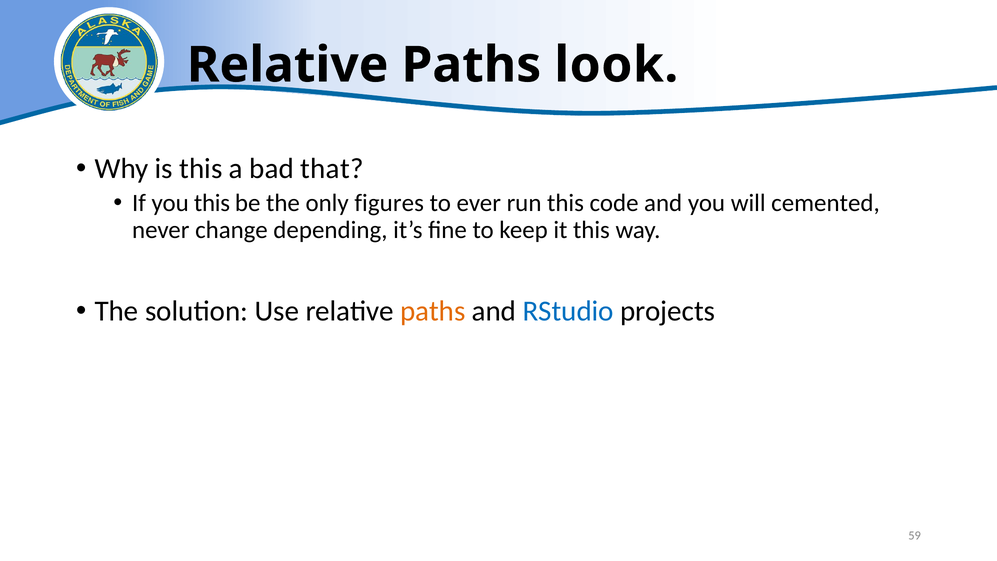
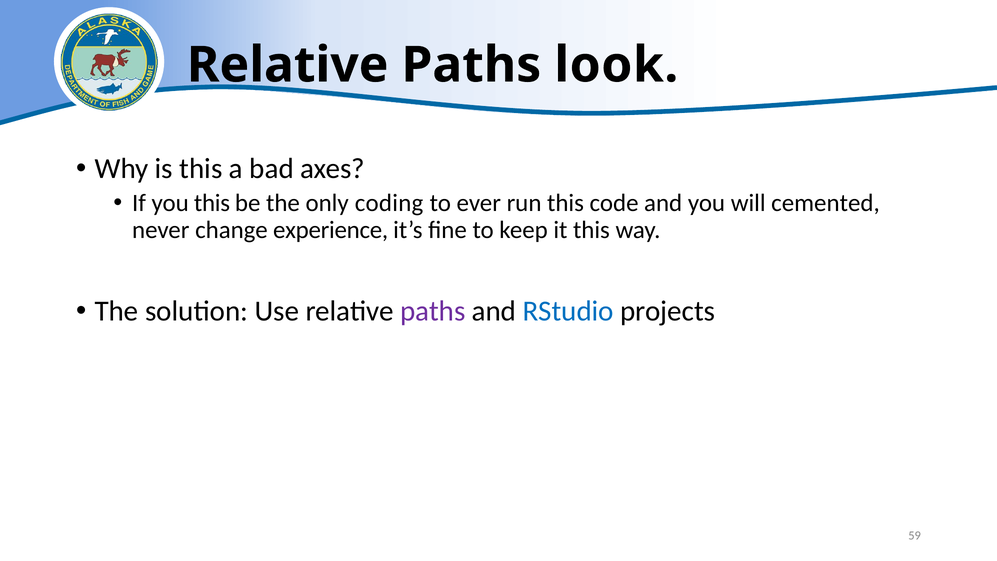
that: that -> axes (332, 169)
figures: figures -> coding (389, 203)
depending: depending -> experience (331, 230)
paths colour: orange -> purple (433, 311)
